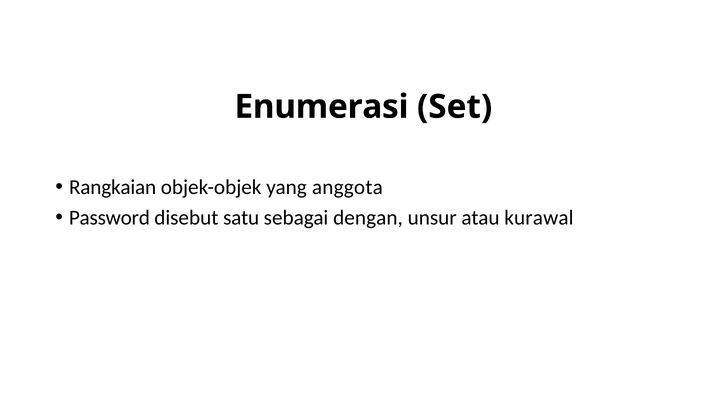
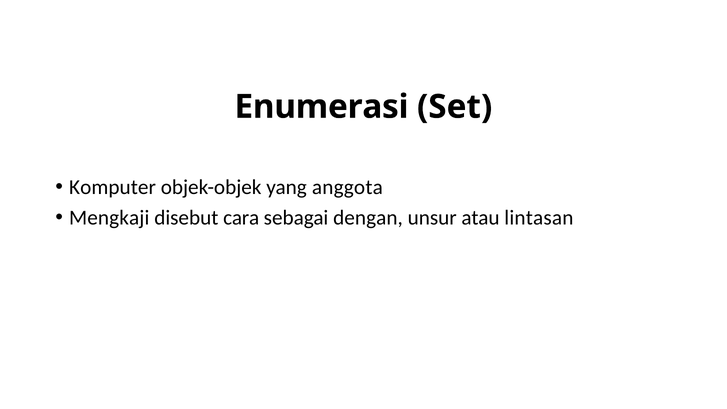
Rangkaian: Rangkaian -> Komputer (113, 187)
Password: Password -> Mengkaji (109, 218)
satu: satu -> cara (241, 218)
kurawal: kurawal -> lintasan (539, 218)
